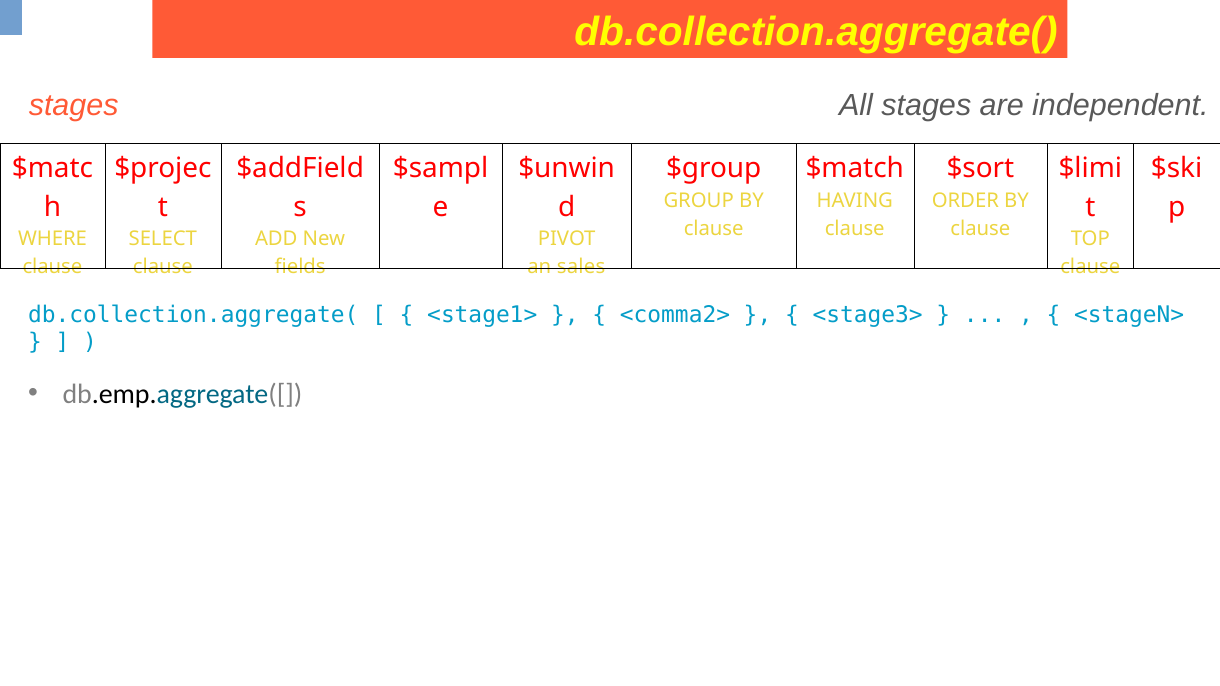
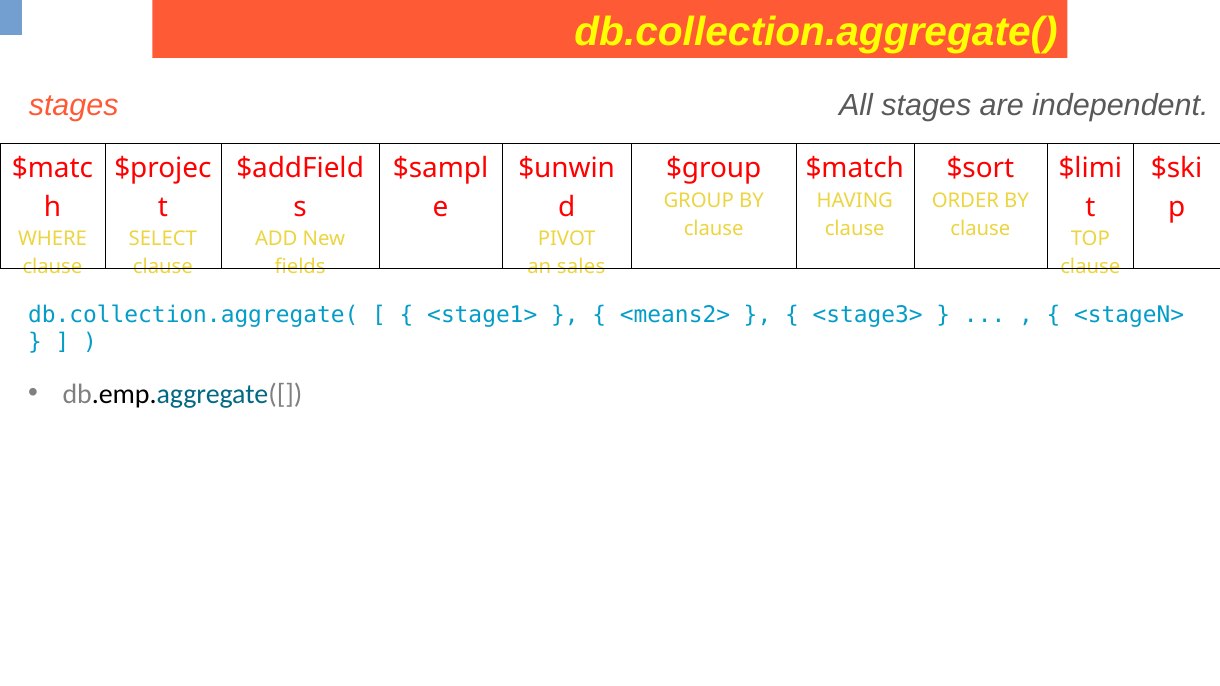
<comma2>: <comma2> -> <means2> (675, 315)
